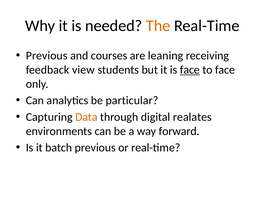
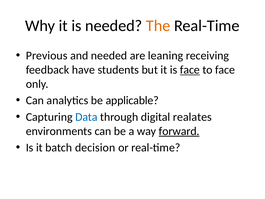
and courses: courses -> needed (109, 56)
view: view -> have (83, 70)
particular: particular -> applicable (132, 100)
Data colour: orange -> blue (86, 117)
forward underline: none -> present (179, 131)
batch previous: previous -> decision (95, 147)
